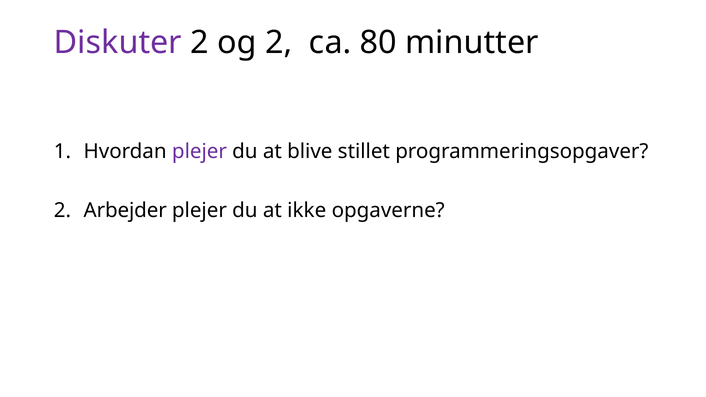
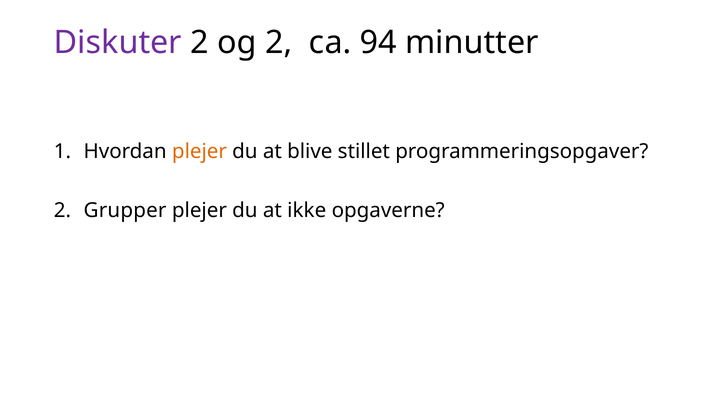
80: 80 -> 94 (378, 42)
plejer colour: purple -> orange (199, 151)
Arbejder: Arbejder -> Grupper (125, 211)
